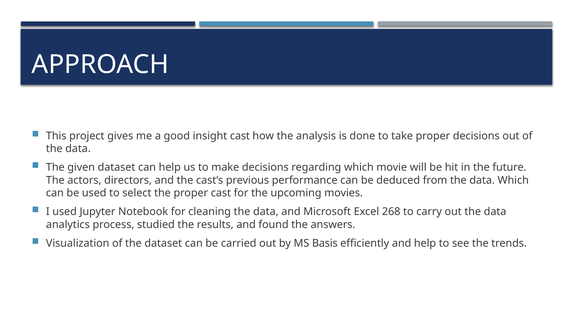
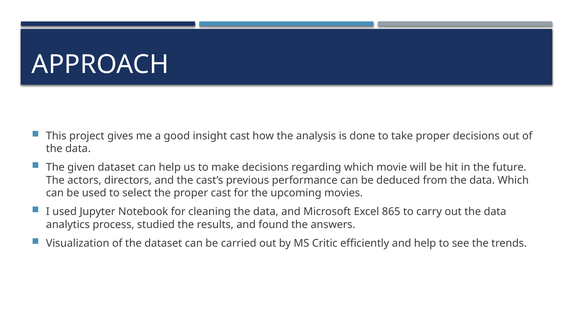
268: 268 -> 865 (391, 212)
Basis: Basis -> Critic (325, 243)
